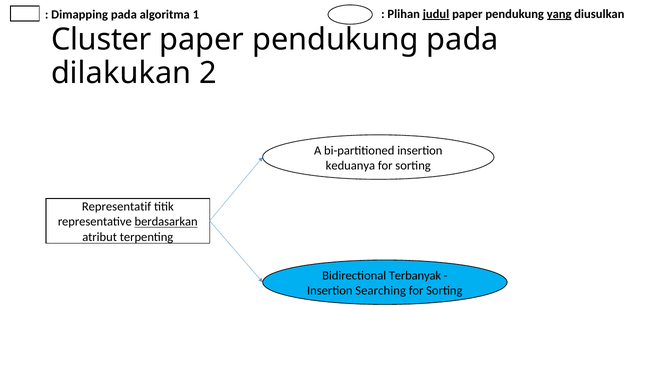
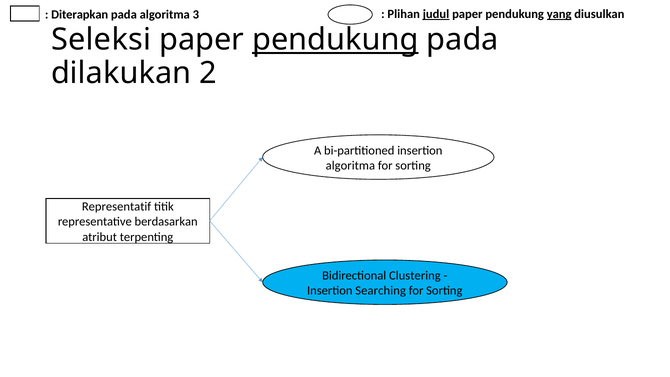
Dimapping: Dimapping -> Diterapkan (80, 14)
1: 1 -> 3 (196, 14)
Cluster: Cluster -> Seleksi (101, 40)
pendukung underline: none -> present (335, 40)
keduanya: keduanya -> algoritma (350, 165)
berdasarkan underline: present -> none (166, 222)
Terbanyak: Terbanyak -> Clustering (415, 275)
